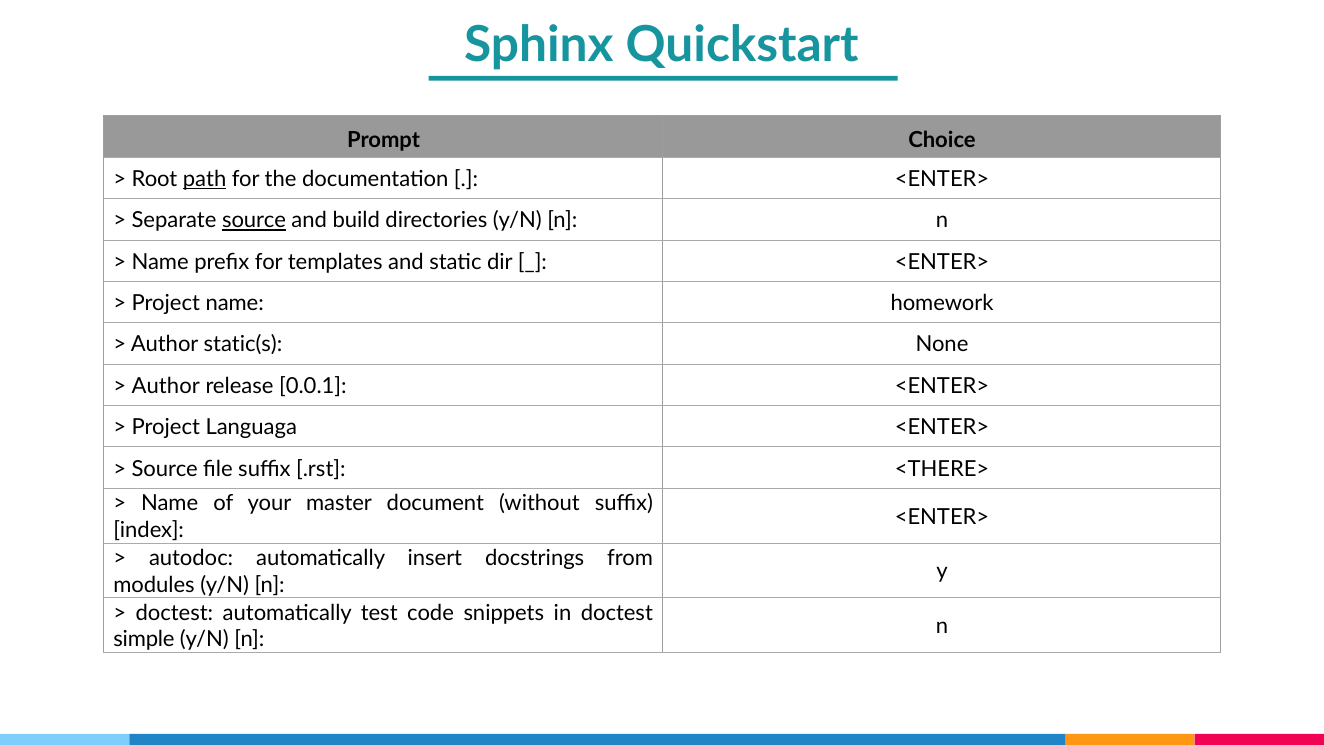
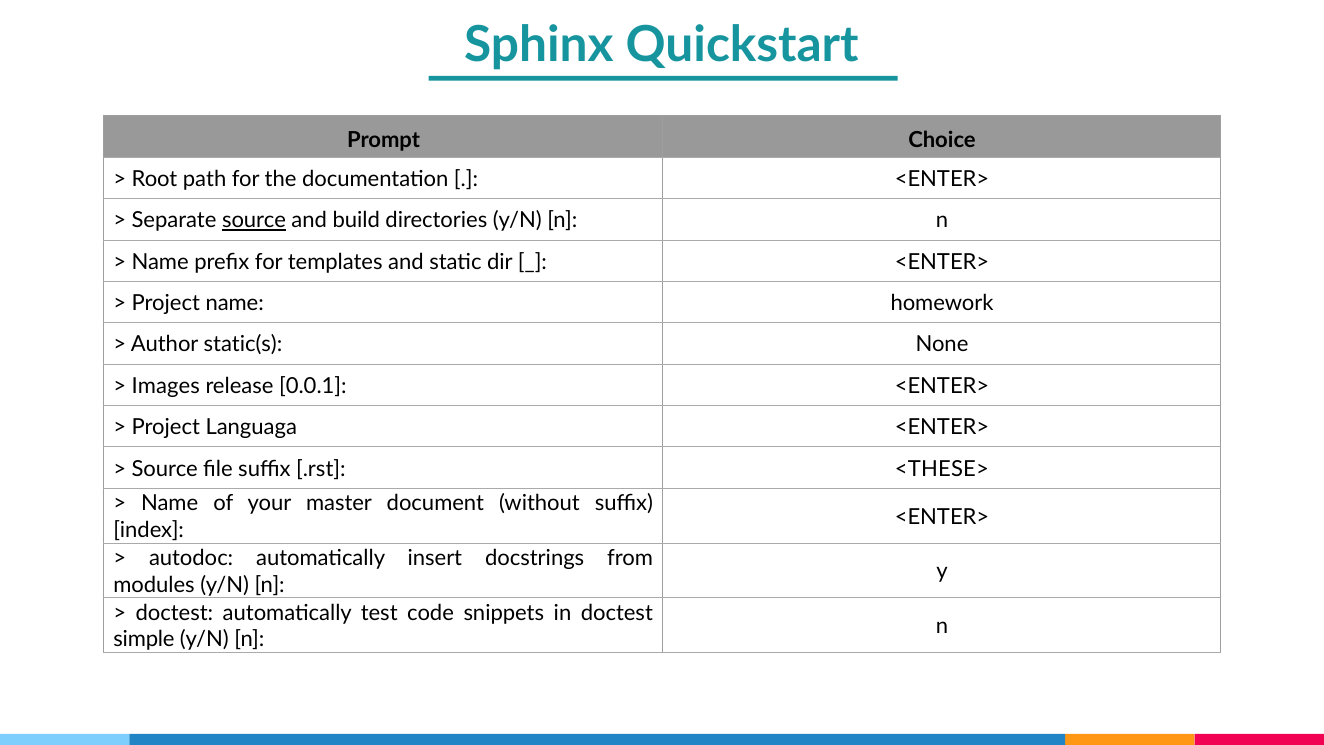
path underline: present -> none (205, 179)
Author: Author -> Images (166, 386)
<THERE>: <THERE> -> <THESE> (942, 469)
